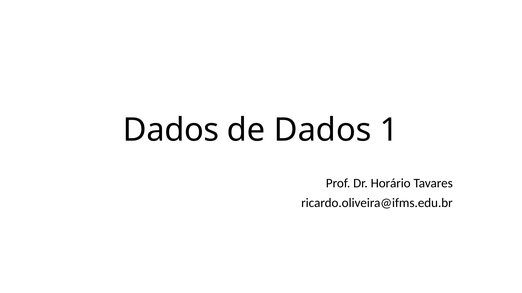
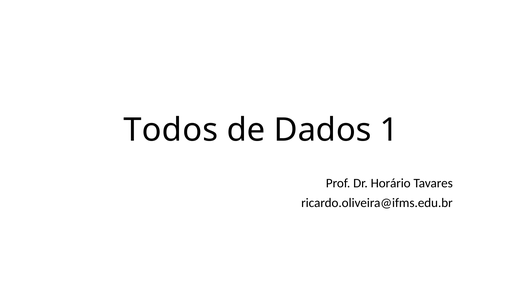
Dados: Dados -> Todos (171, 130)
